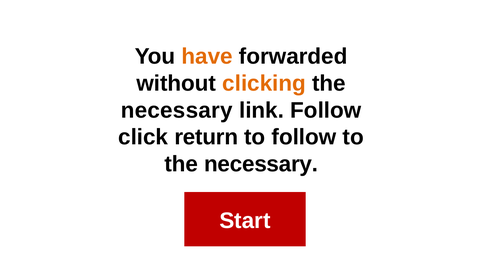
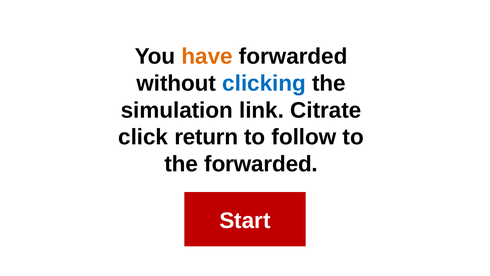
clicking colour: orange -> blue (264, 83)
necessary: necessary -> simulation (177, 110)
link Follow: Follow -> Citrate (326, 110)
necessary: necessary -> forwarded (261, 164)
